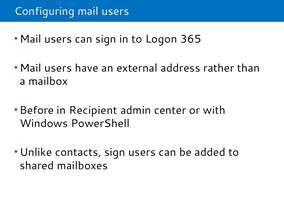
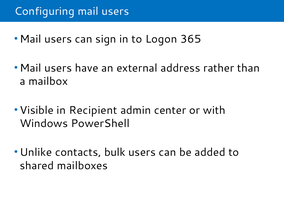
Before: Before -> Visible (37, 110)
contacts sign: sign -> bulk (115, 152)
